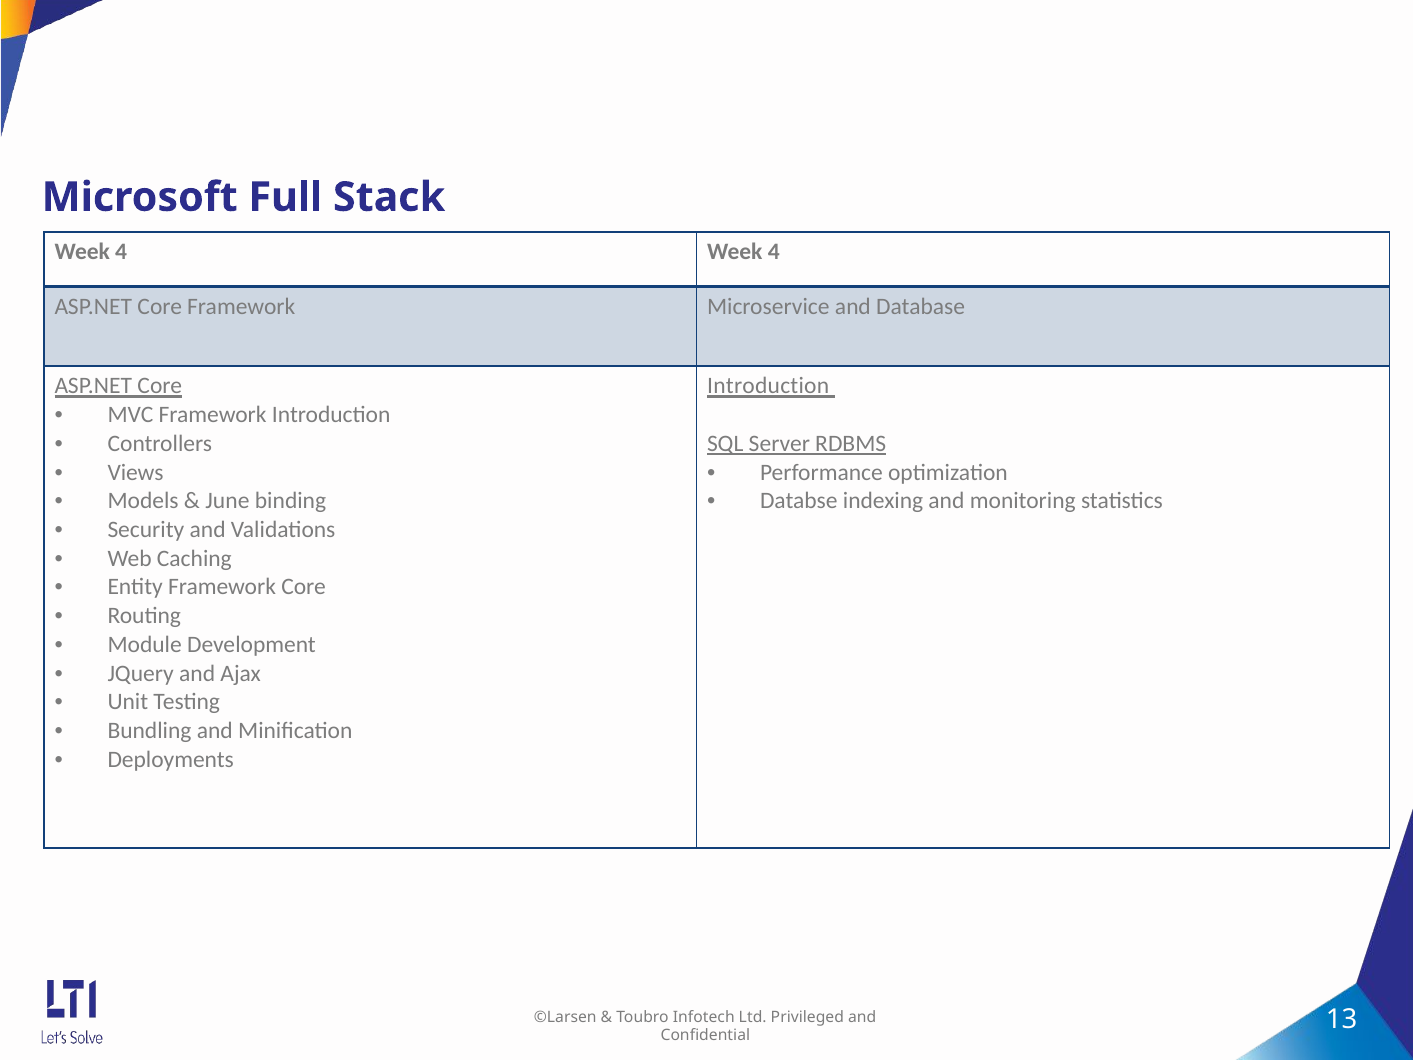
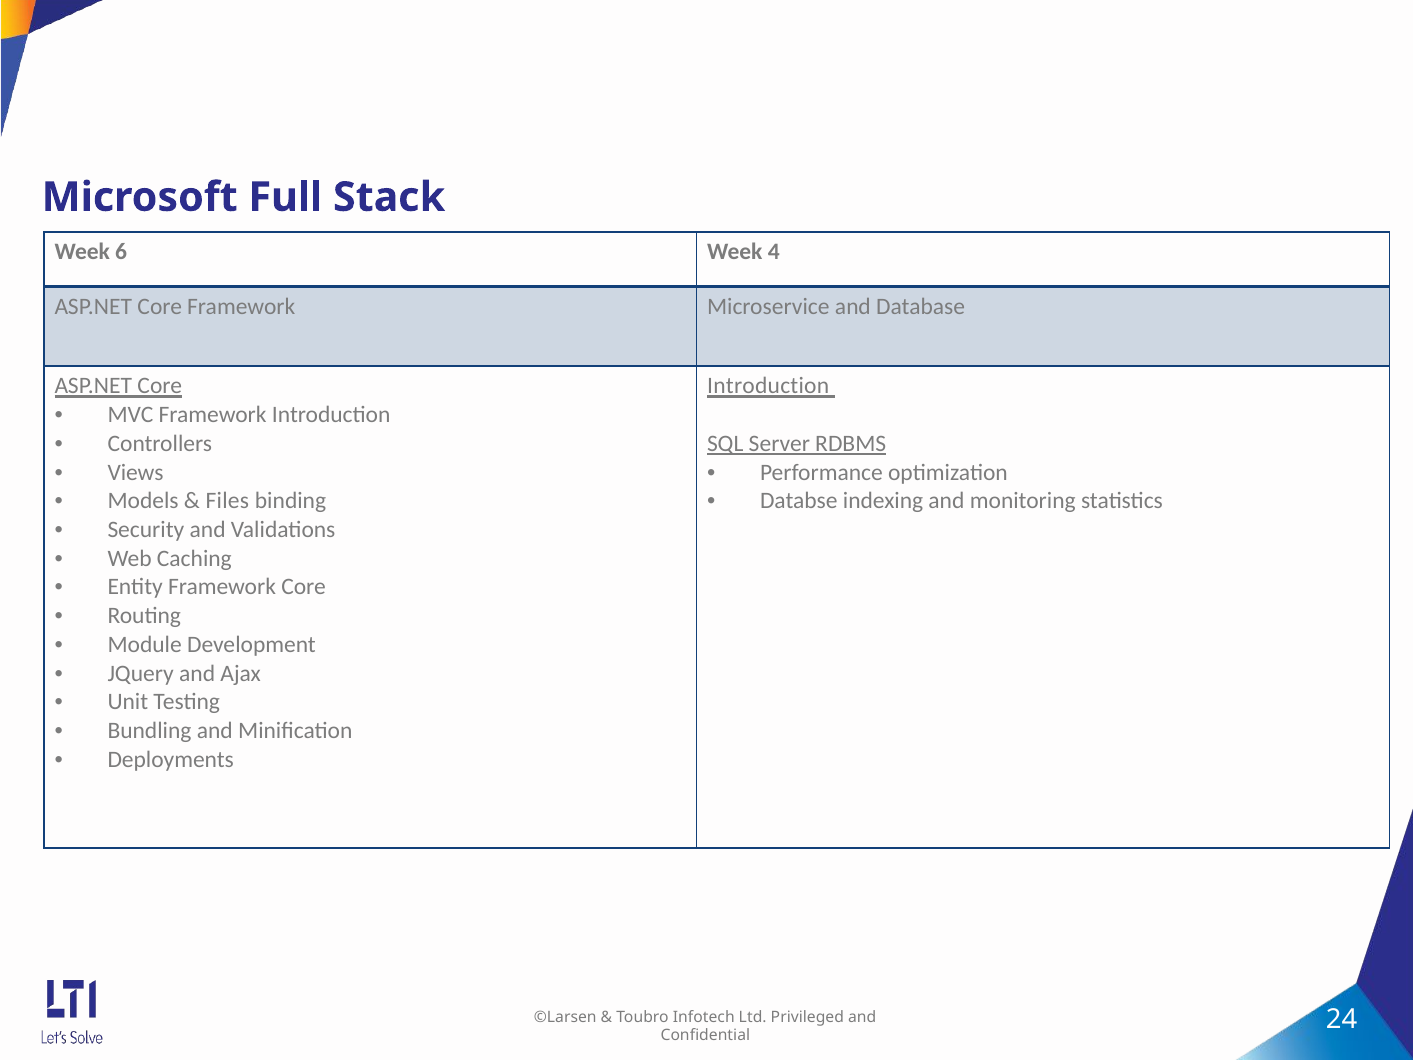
4: 4 -> 6 (121, 252)
June: June -> Files (227, 501)
13: 13 -> 24 (1342, 1019)
